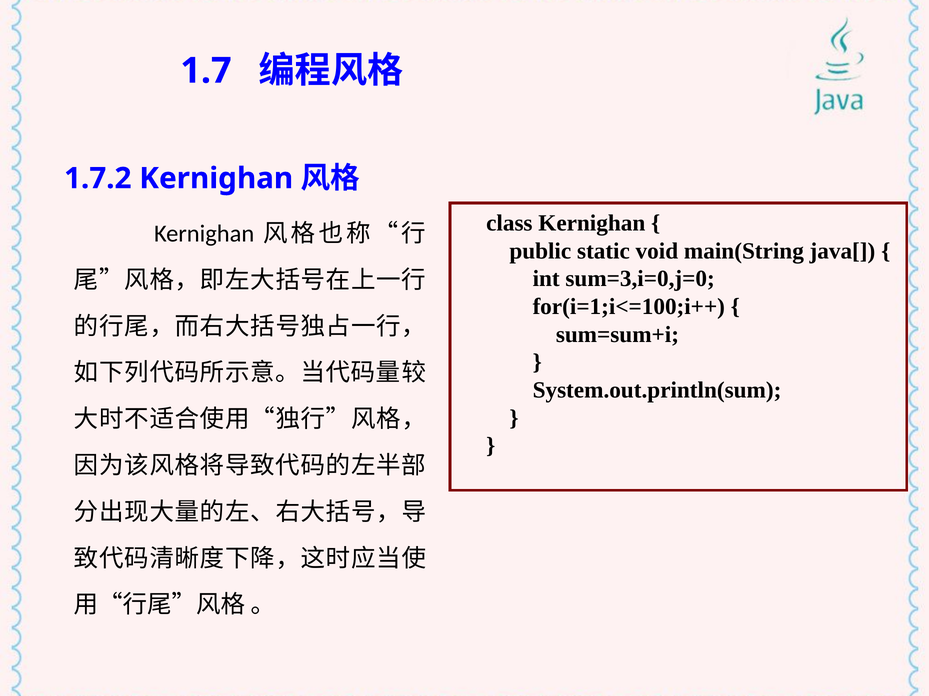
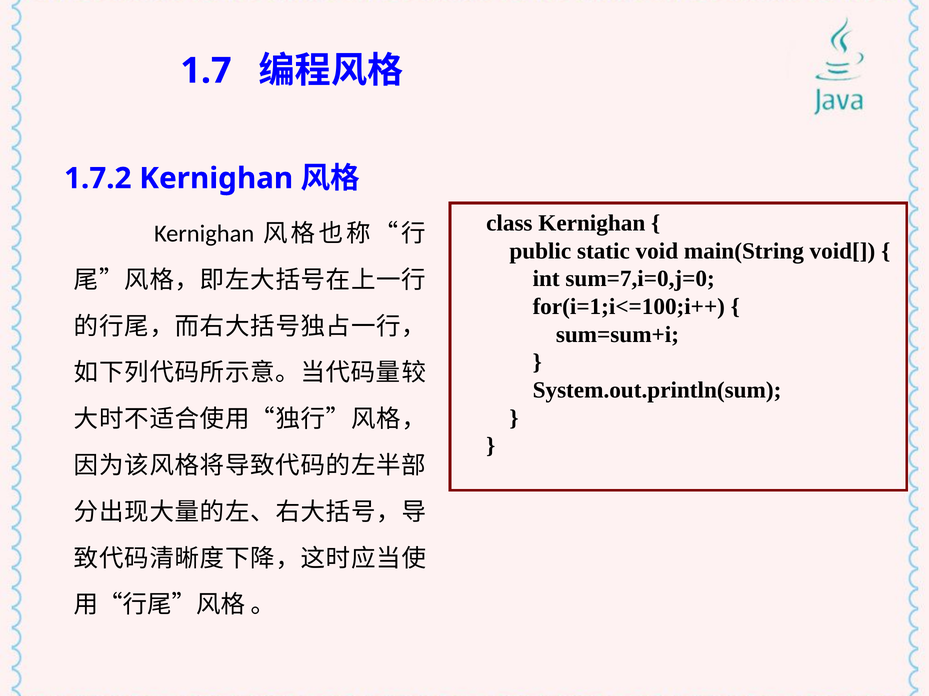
java[: java[ -> void[ (842, 251)
sum=3,i=0,j=0: sum=3,i=0,j=0 -> sum=7,i=0,j=0 (640, 279)
